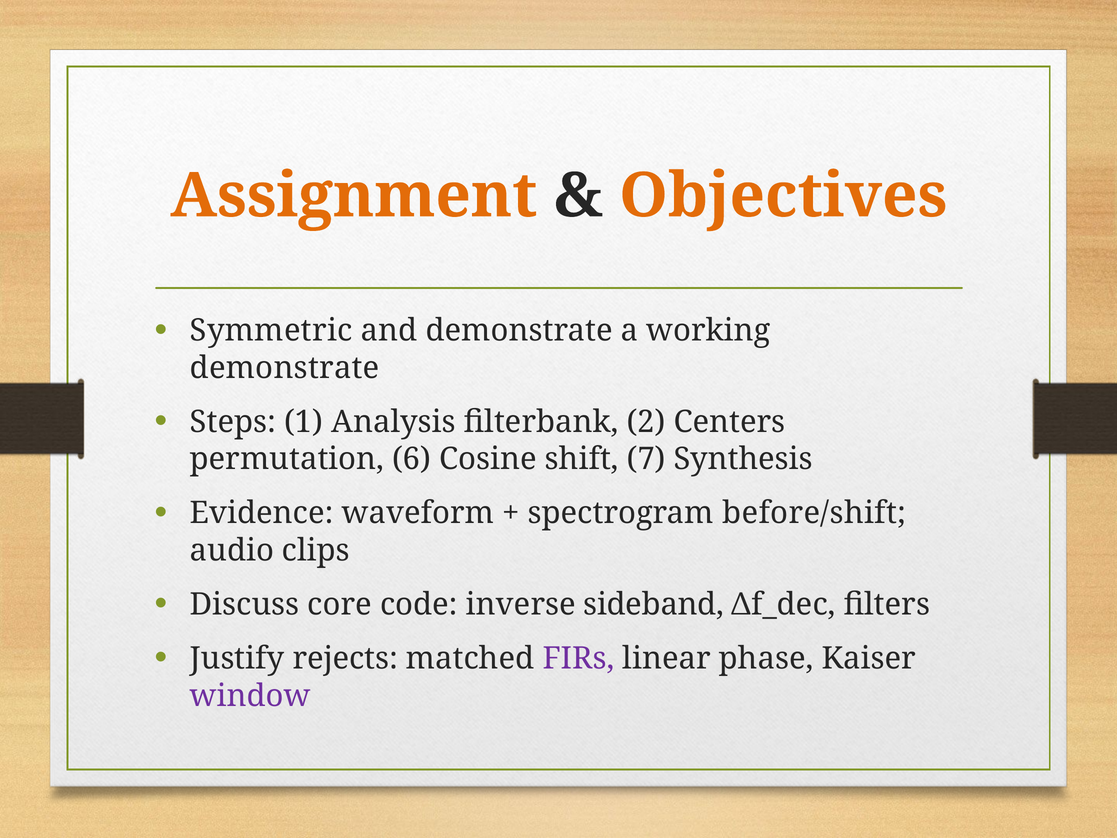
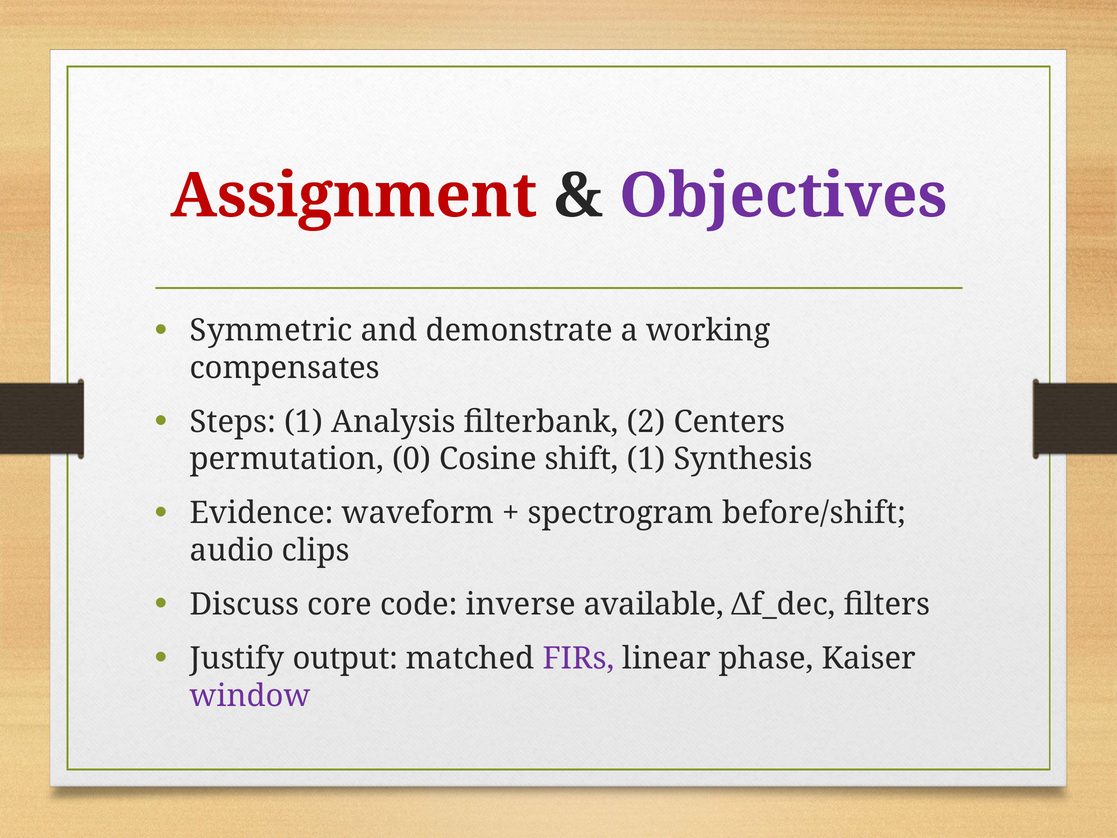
Assignment colour: orange -> red (354, 196)
Objectives colour: orange -> purple (783, 196)
demonstrate: demonstrate -> compensates (285, 368)
6: 6 -> 0 (412, 459)
shift 7: 7 -> 1 (646, 459)
sideband: sideband -> available (654, 604)
rejects: rejects -> output (345, 658)
